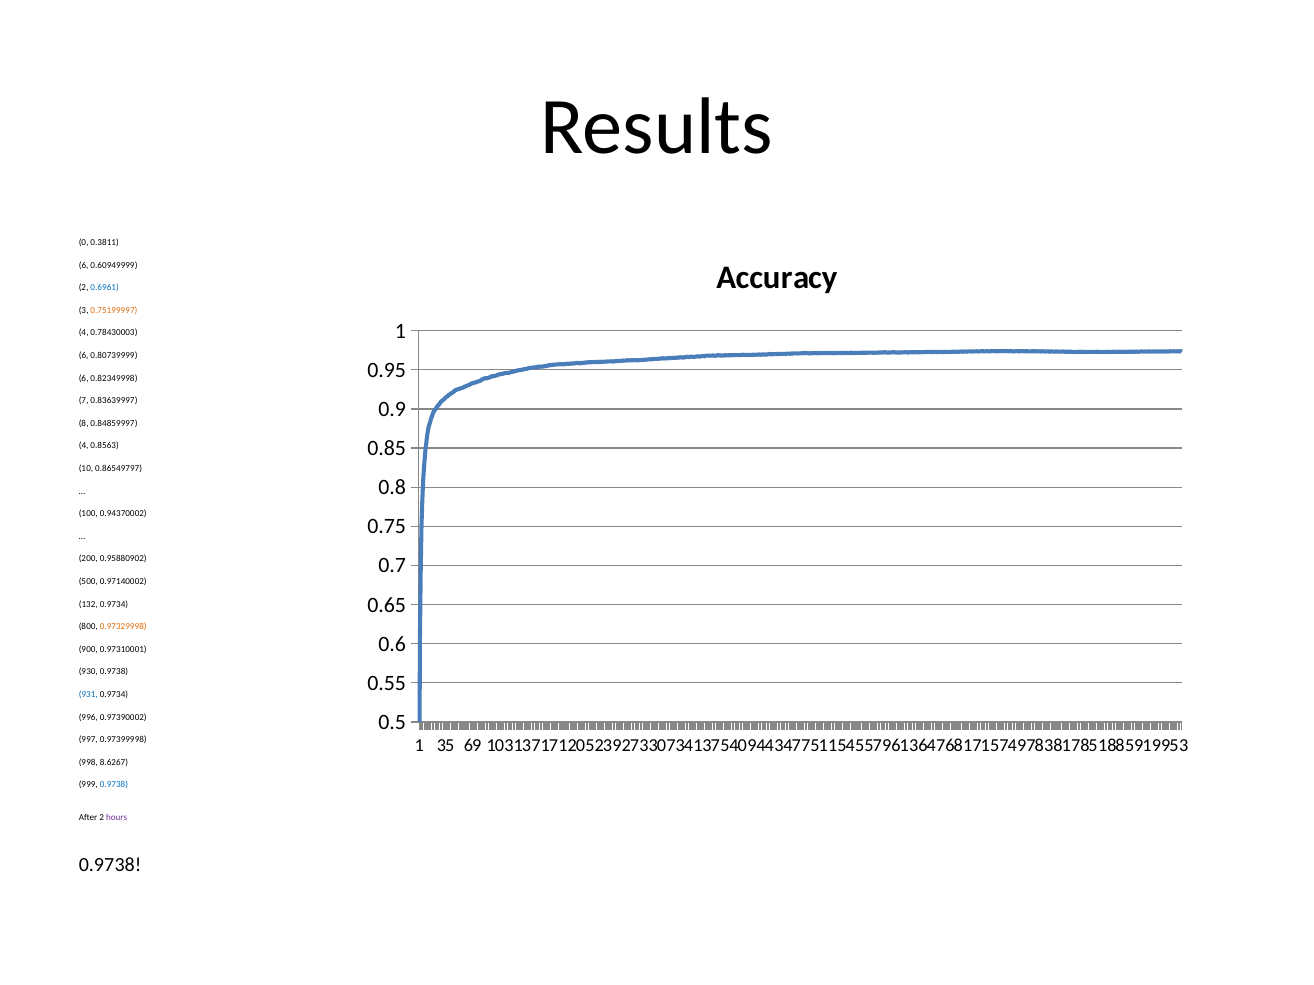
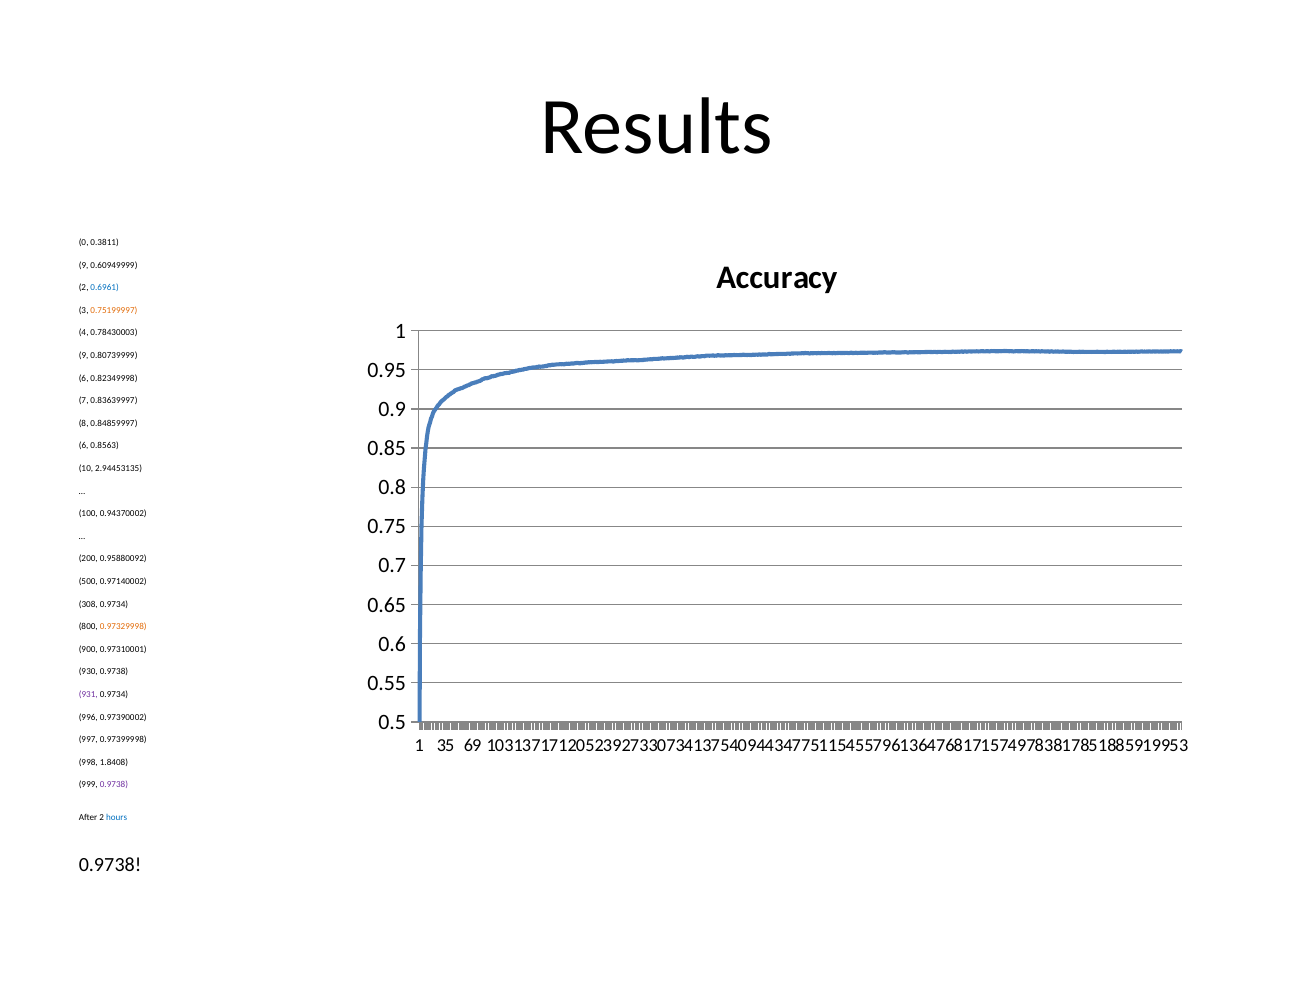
6: 6 -> 9 (84, 265)
6: 6 -> 9 (84, 356)
4: 4 -> 6 (84, 446)
0.86549797: 0.86549797 -> 2.94453135 (119, 469)
0.95880902: 0.95880902 -> 0.95880092 (123, 559)
132: 132 -> 308 (88, 604)
931 colour: blue -> purple (88, 695)
8.6267: 8.6267 -> 1.8408 (114, 763)
0.9738 colour: blue -> purple (114, 785)
hours colour: purple -> blue (117, 818)
